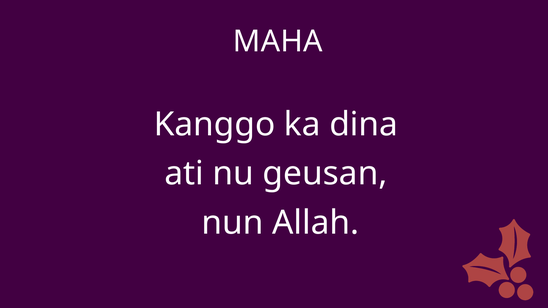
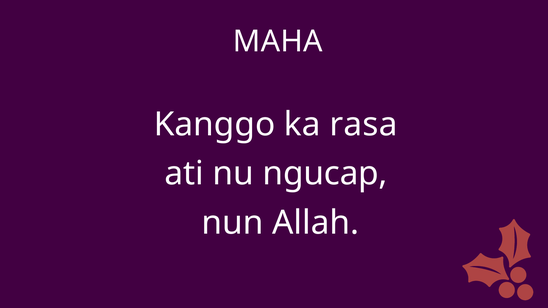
dina: dina -> rasa (364, 124)
geusan: geusan -> ngucap (325, 174)
